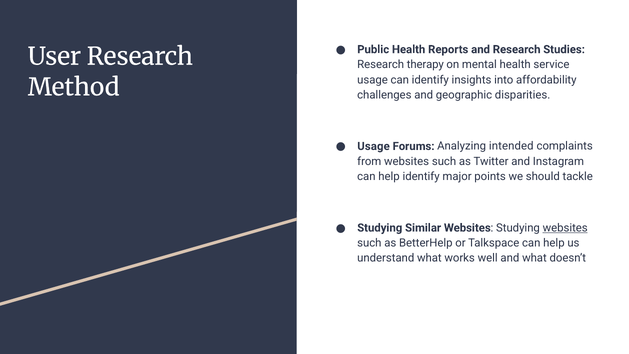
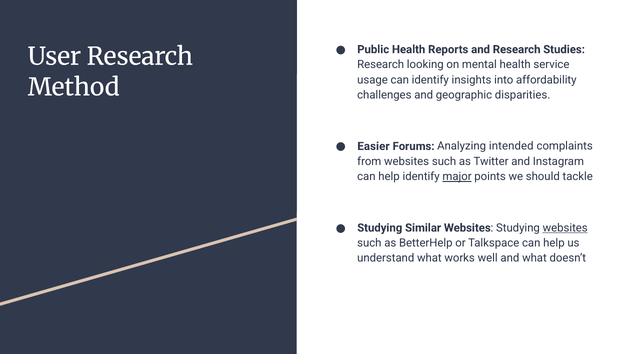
therapy: therapy -> looking (425, 65)
Usage: Usage -> Easier (373, 146)
major underline: none -> present (457, 176)
